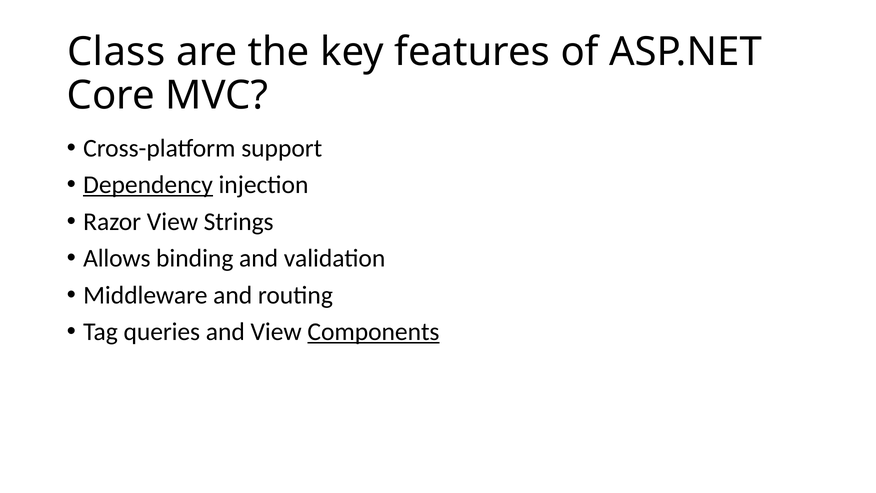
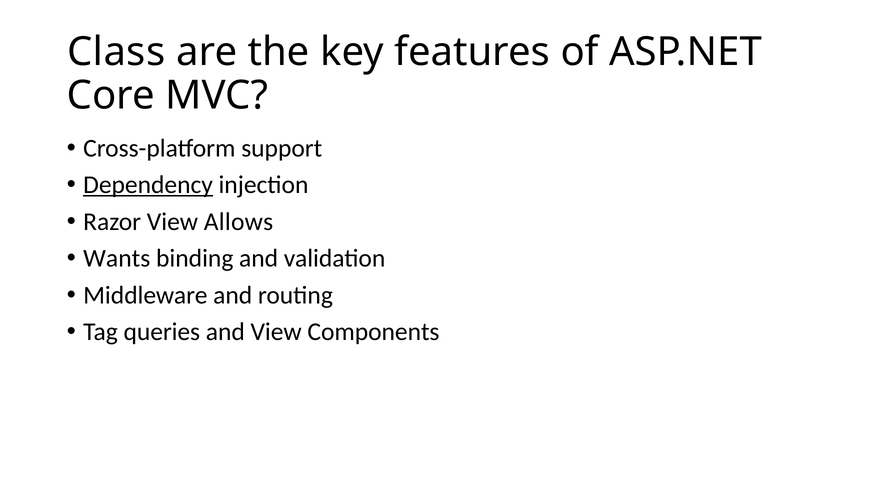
Strings: Strings -> Allows (238, 222)
Allows: Allows -> Wants (117, 258)
Components underline: present -> none (373, 332)
